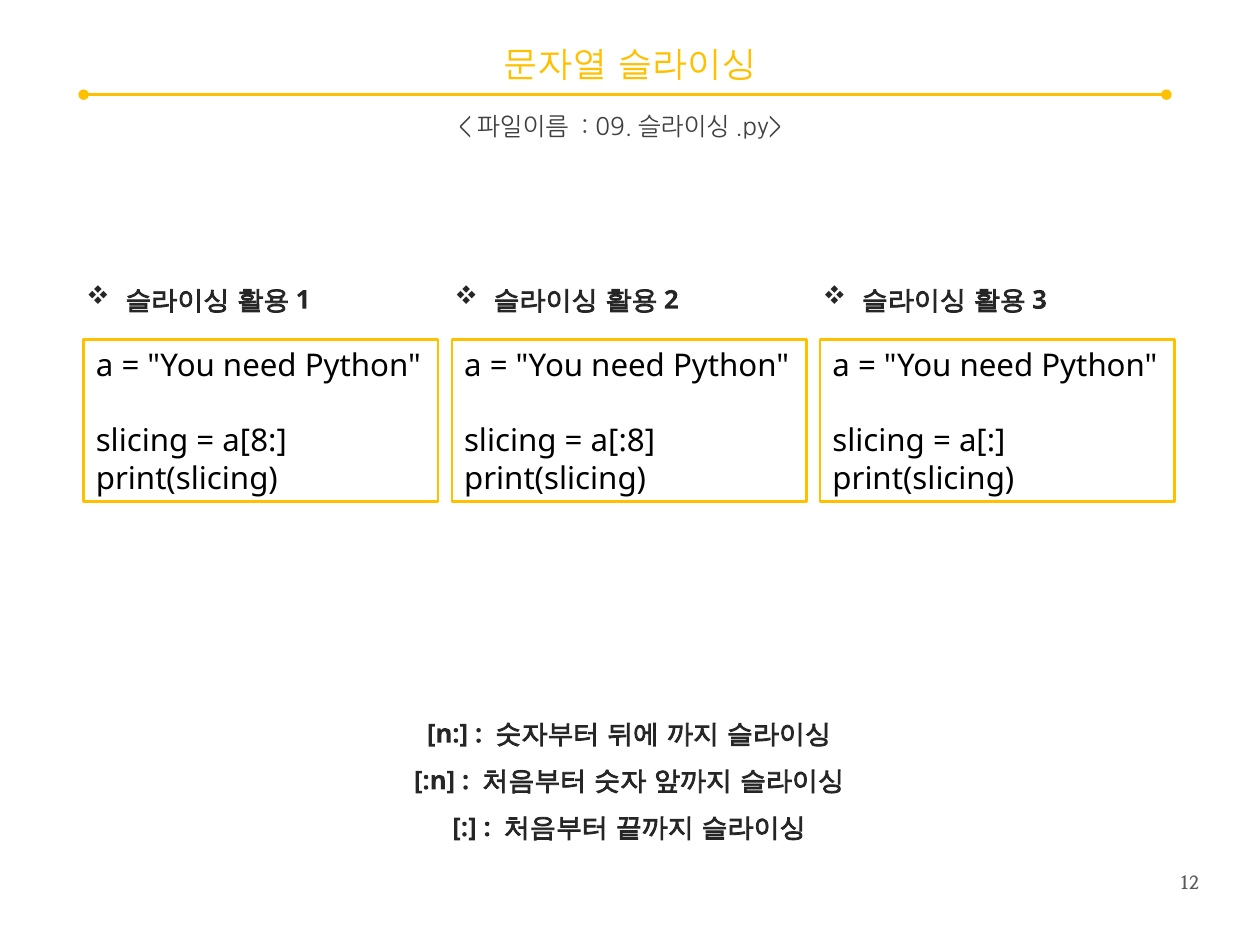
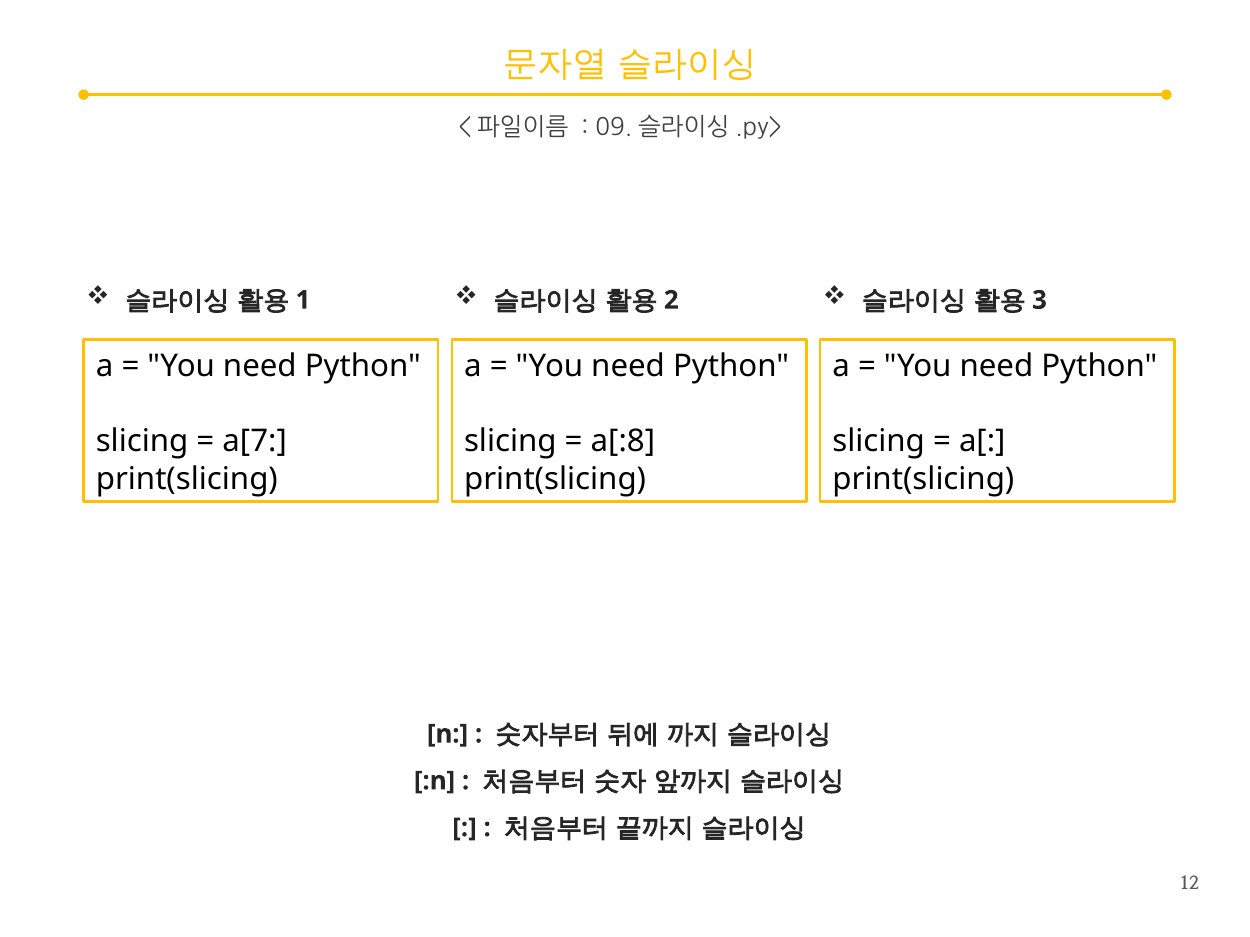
a[8: a[8 -> a[7 (255, 442)
